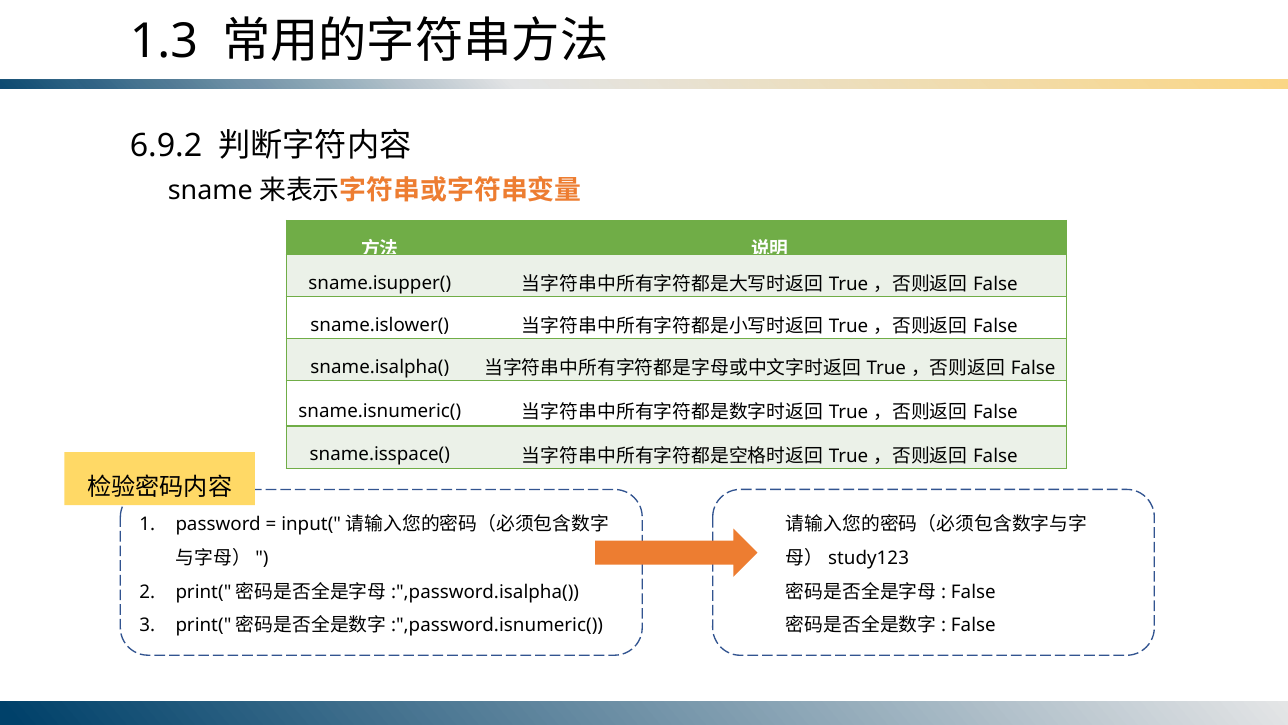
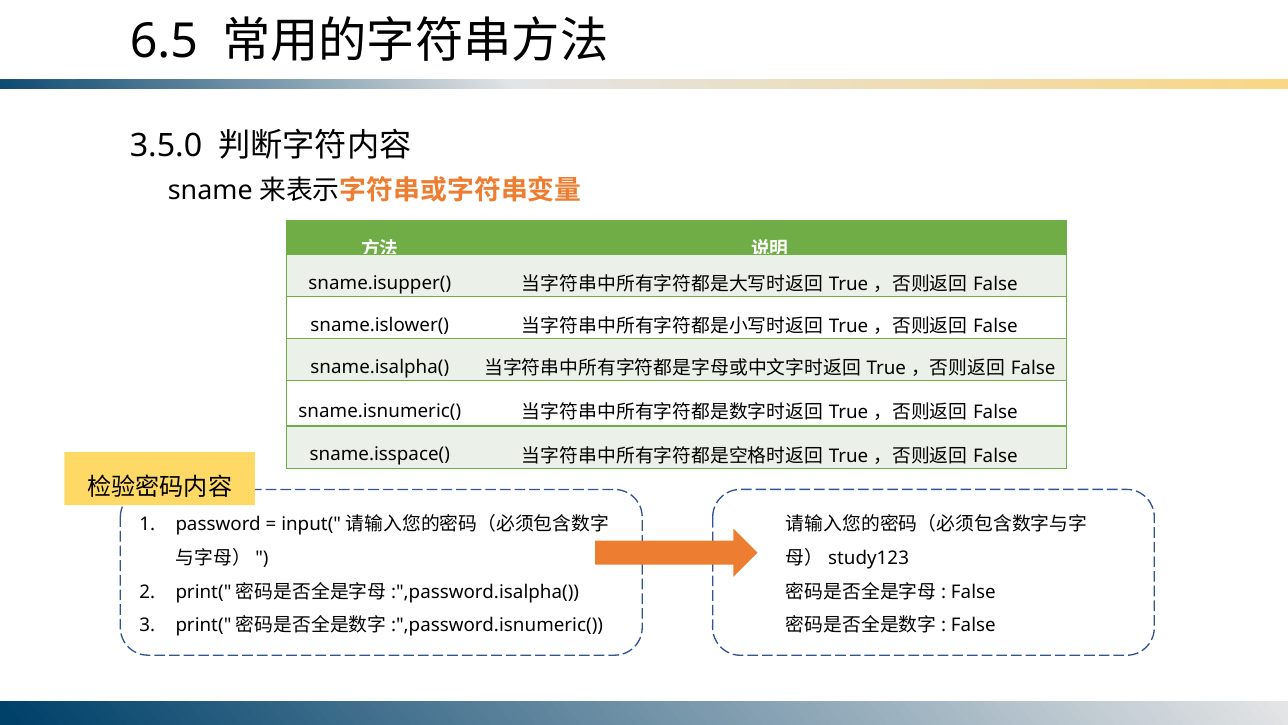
1.3: 1.3 -> 6.5 (164, 42)
6.9.2: 6.9.2 -> 3.5.0 (166, 145)
